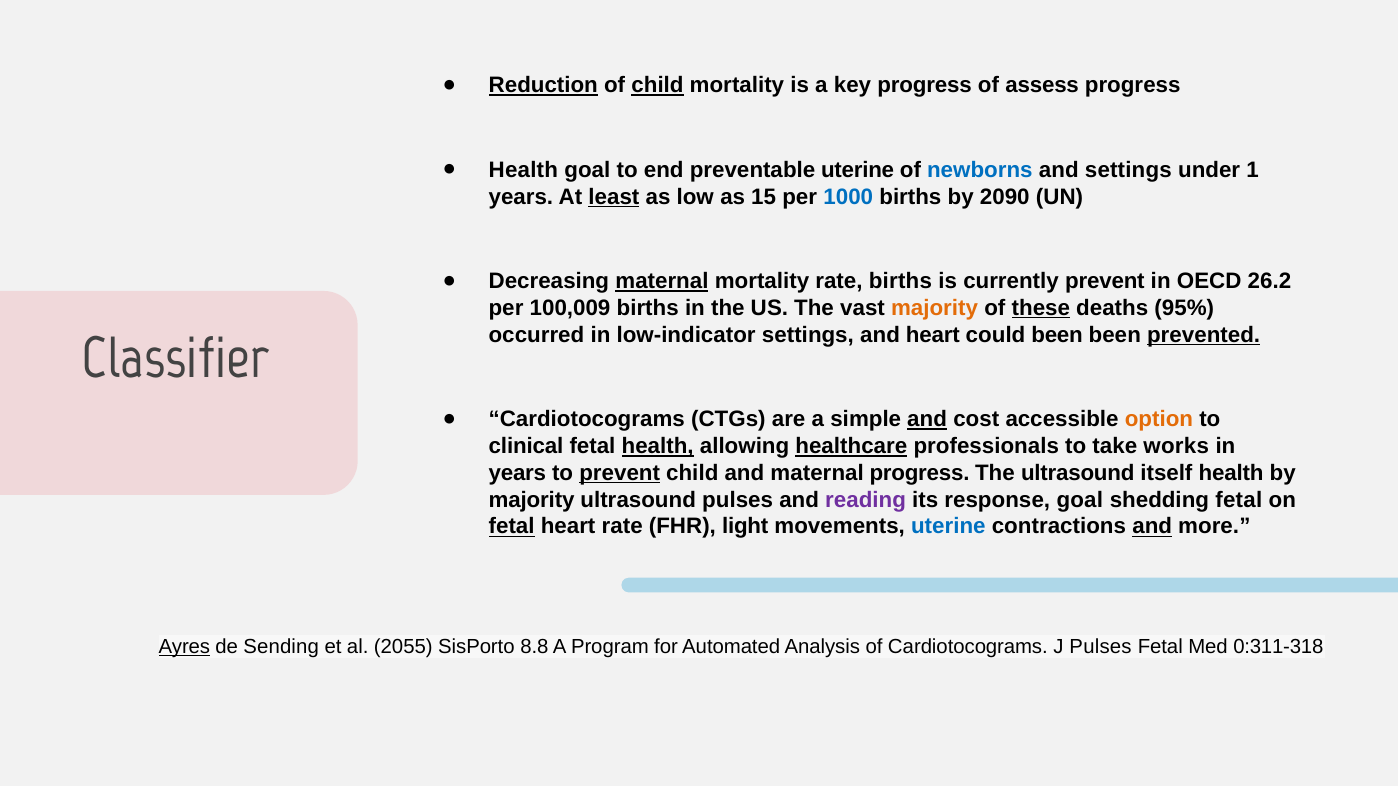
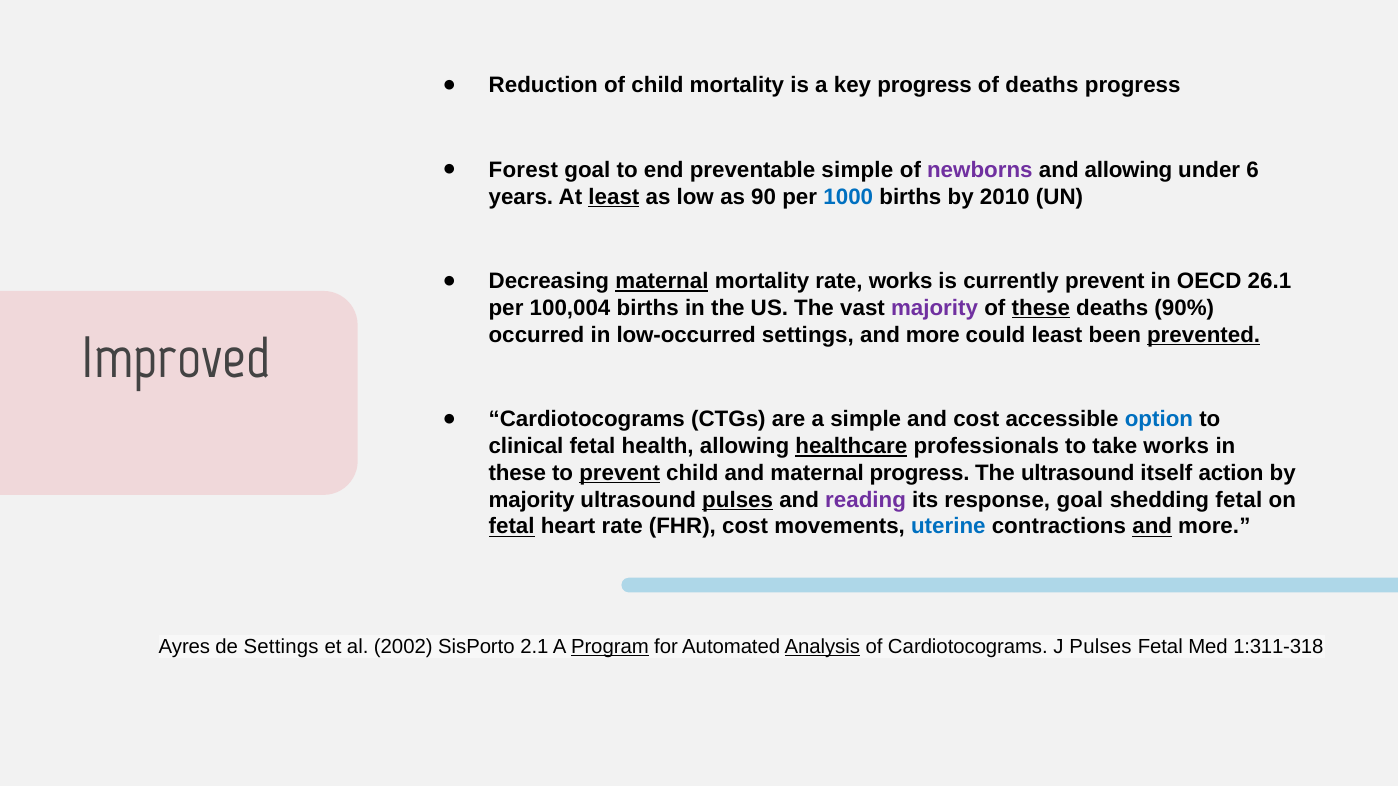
Reduction underline: present -> none (543, 85)
child underline: present -> none (657, 85)
of assess: assess -> deaths (1042, 85)
Health: Health -> Forest (523, 170)
preventable uterine: uterine -> simple (857, 170)
newborns colour: blue -> purple (980, 170)
and settings: settings -> allowing (1129, 170)
1: 1 -> 6 (1253, 170)
15: 15 -> 90 (764, 197)
2090: 2090 -> 2010 (1005, 197)
rate births: births -> works (901, 281)
26.2: 26.2 -> 26.1 (1269, 281)
100,009: 100,009 -> 100,004 (570, 308)
majority colour: orange -> purple (935, 308)
95%: 95% -> 90% (1184, 308)
low-indicator: low-indicator -> low-occurred (686, 335)
settings and heart: heart -> more (933, 335)
could been: been -> least (1057, 335)
Classifier: Classifier -> Improved (176, 358)
and underline: present -> none (927, 420)
option colour: orange -> blue (1159, 420)
health underline: present -> none (658, 446)
years: years -> these (517, 473)
itself health: health -> action (1231, 473)
pulses underline: none -> present (738, 500)
FHR light: light -> cost (745, 527)
Ayres underline: present -> none (184, 647)
de Sending: Sending -> Settings (281, 647)
2055: 2055 -> 2002 (403, 647)
8.8: 8.8 -> 2.1 (534, 647)
Program underline: none -> present (610, 647)
Analysis underline: none -> present (822, 647)
0:311-318: 0:311-318 -> 1:311-318 (1278, 647)
